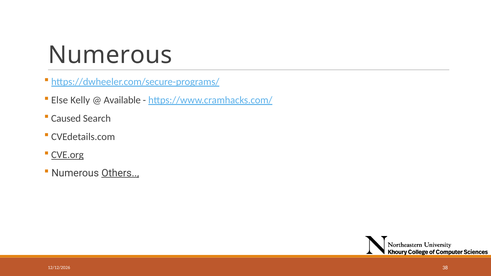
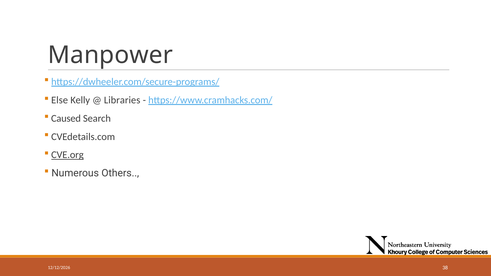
Numerous: Numerous -> Manpower (110, 55)
Available: Available -> Libraries (122, 100)
Others underline: present -> none (120, 173)
